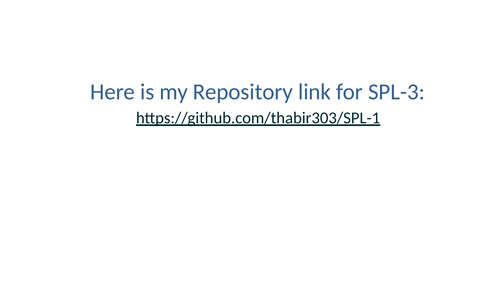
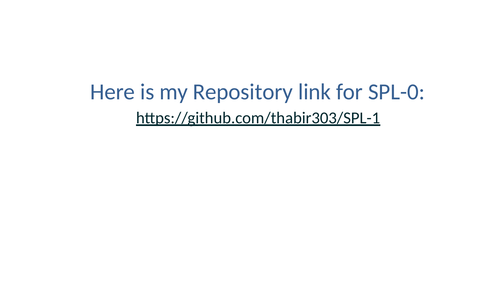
SPL-3: SPL-3 -> SPL-0 (396, 92)
